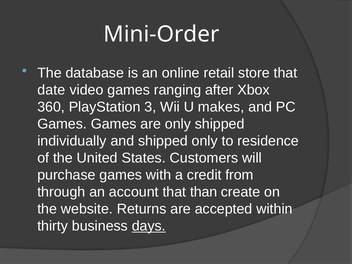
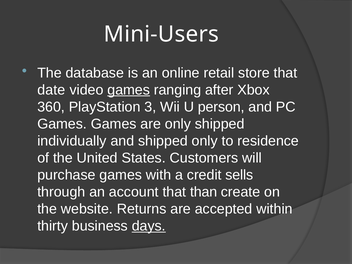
Mini-Order: Mini-Order -> Mini-Users (161, 34)
games underline: none -> present (129, 90)
makes: makes -> person (221, 107)
from: from -> sells (239, 175)
